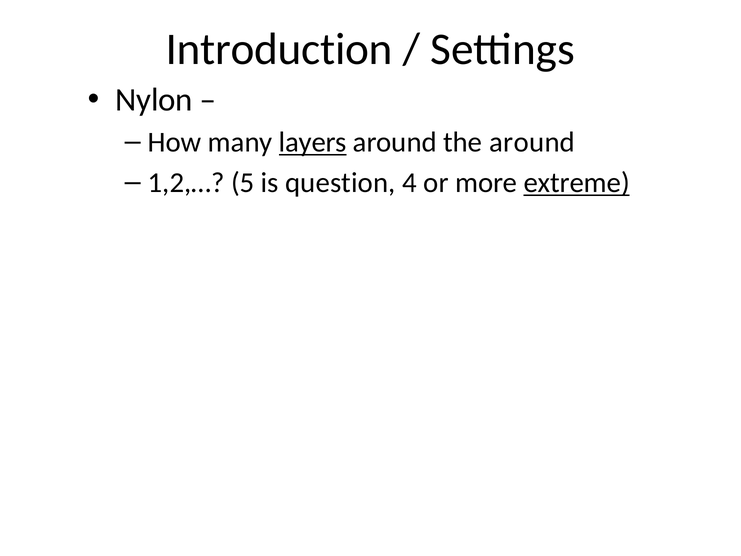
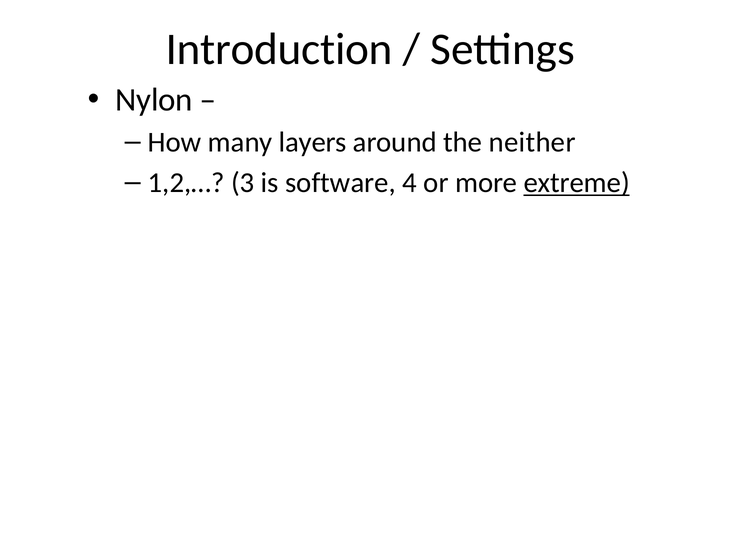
layers underline: present -> none (313, 142)
the around: around -> neither (532, 142)
5: 5 -> 3 (243, 183)
question: question -> software (340, 183)
